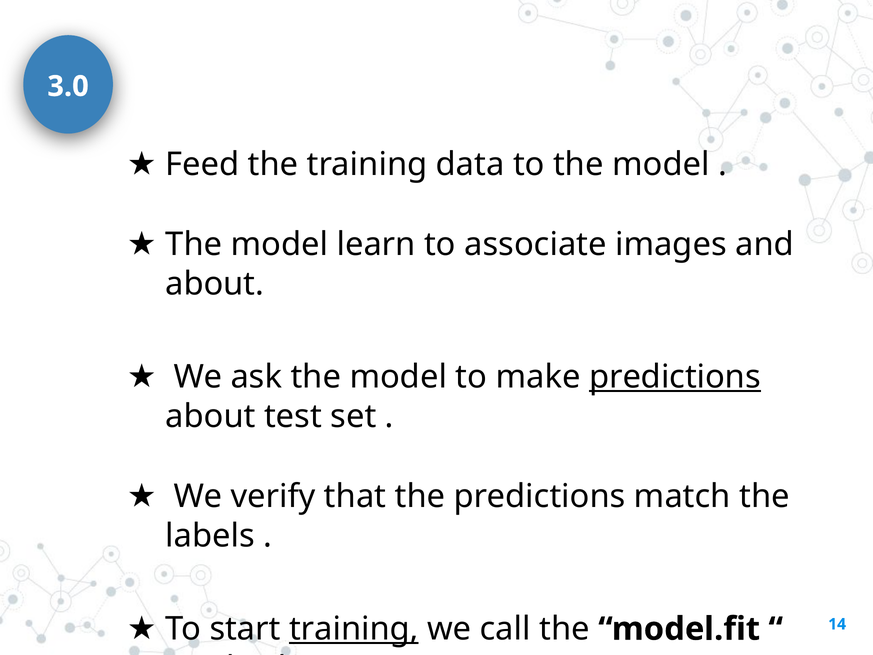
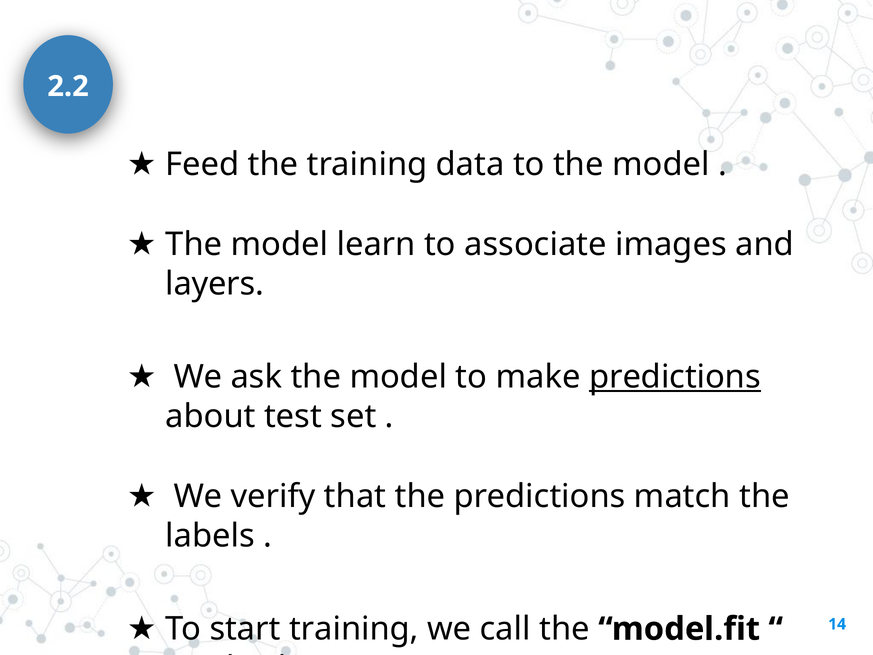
3.0: 3.0 -> 2.2 (68, 86)
about: about -> layers (215, 284)
training underline: present -> none (354, 629)
